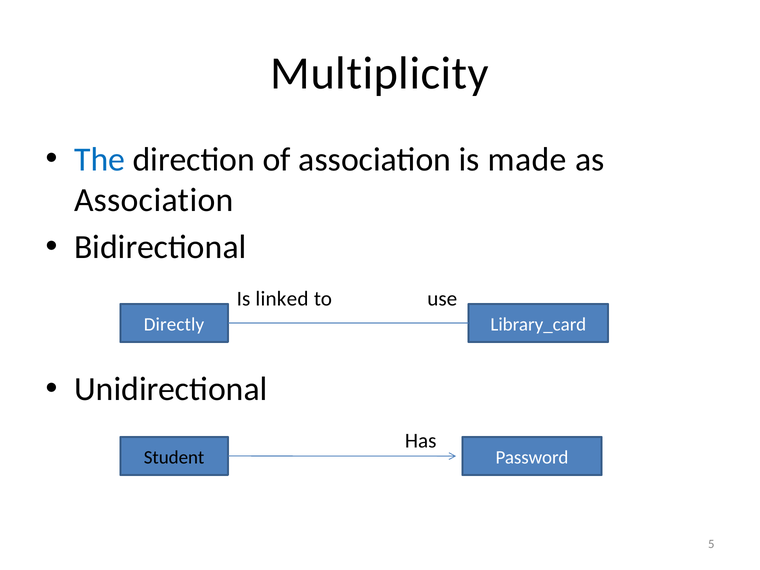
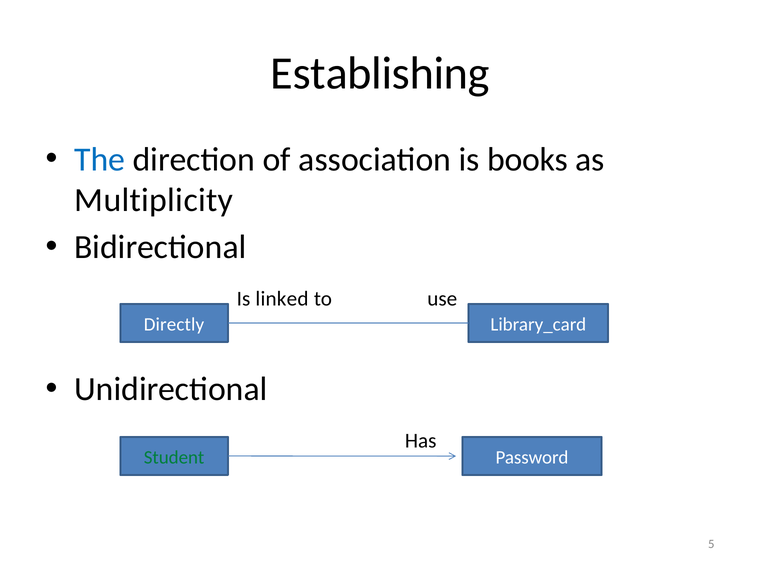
Multiplicity: Multiplicity -> Establishing (380, 74)
made: made -> books (528, 159)
Association: Association -> Multiplicity (154, 200)
Student colour: black -> green (174, 457)
